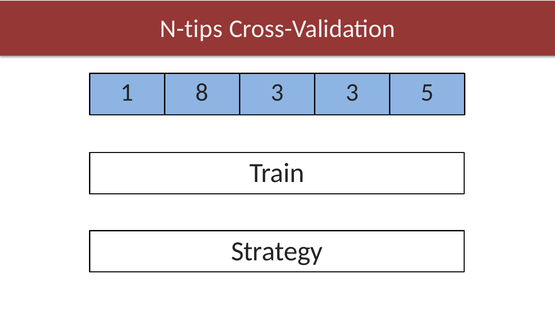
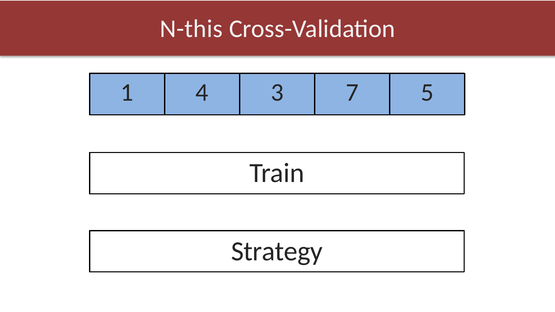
N-tips: N-tips -> N-this (191, 29)
8: 8 -> 4 (202, 93)
3: 3 -> 7 (352, 93)
